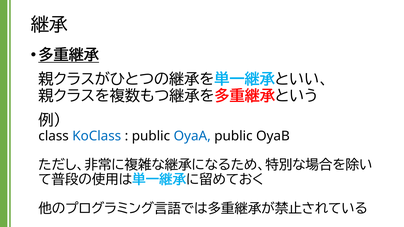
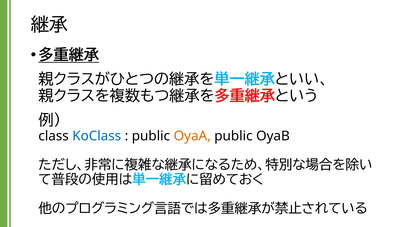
OyaA colour: blue -> orange (192, 136)
